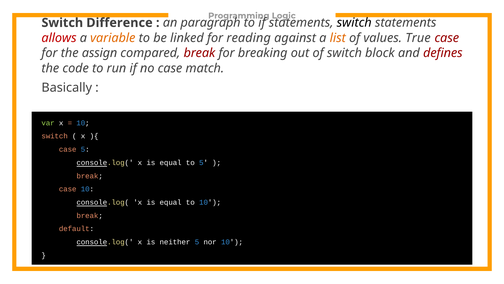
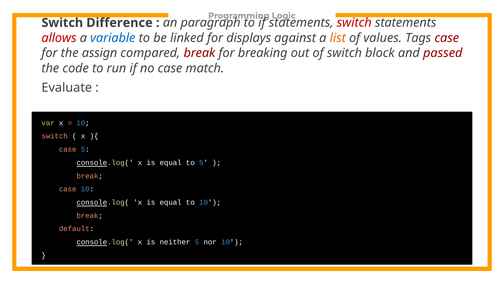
switch colour: black -> red (354, 23)
variable colour: orange -> blue (113, 38)
reading: reading -> displays (249, 38)
True: True -> Tags (418, 38)
defines: defines -> passed (443, 53)
Basically: Basically -> Evaluate (67, 87)
